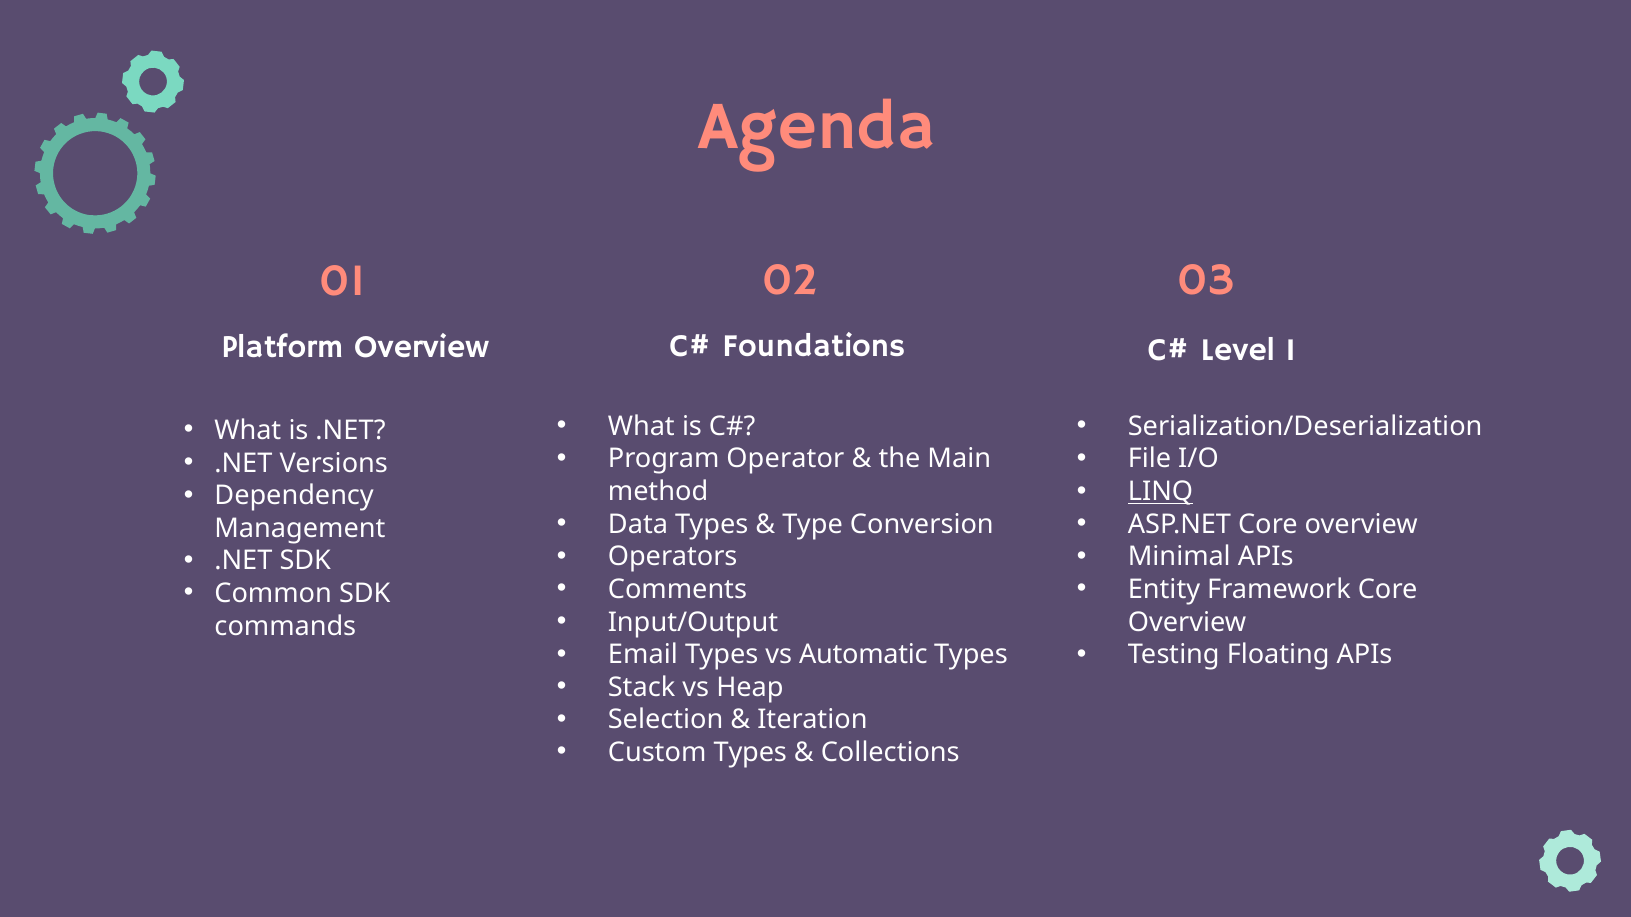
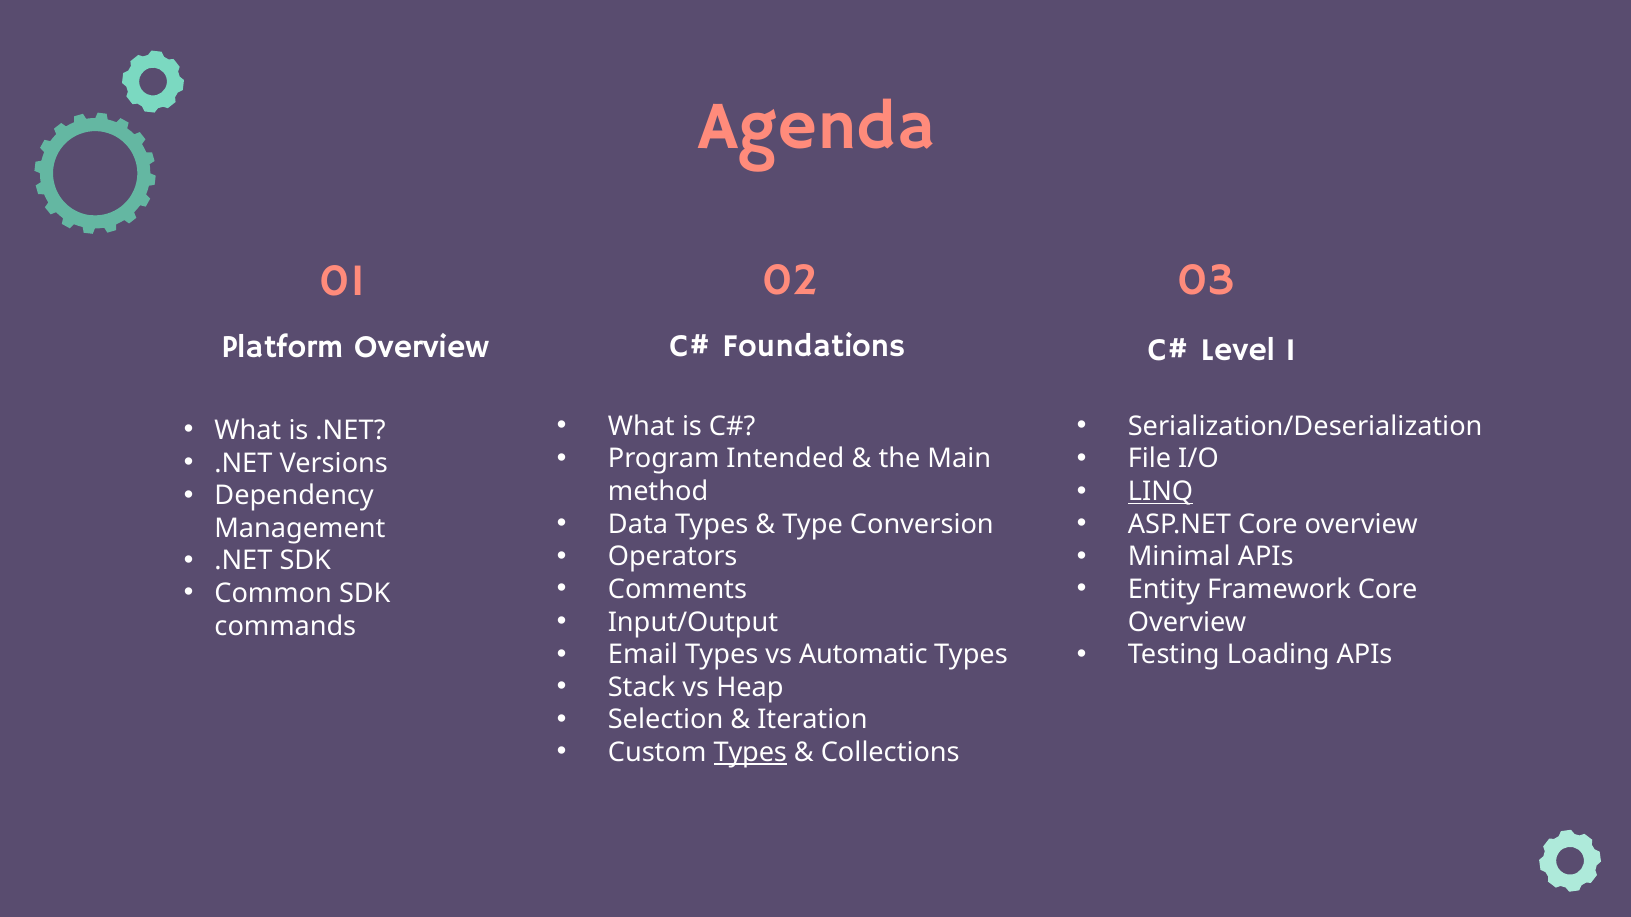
Operator: Operator -> Intended (785, 459)
Floating: Floating -> Loading (1278, 655)
Types underline: none -> present (750, 753)
